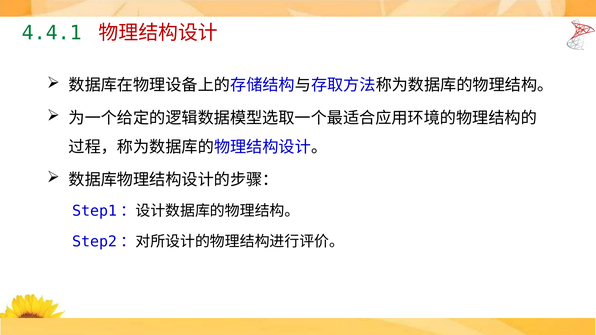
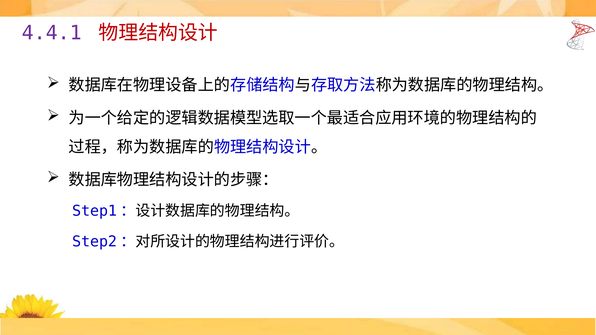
4.4.1 colour: green -> purple (52, 33)
